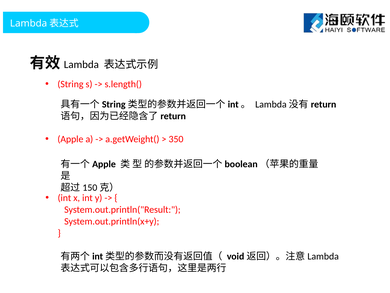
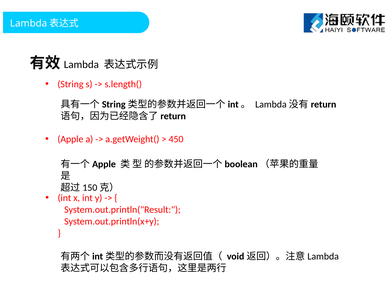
350: 350 -> 450 (176, 139)
